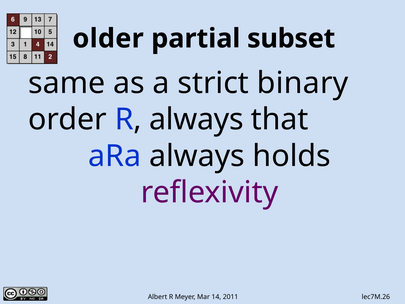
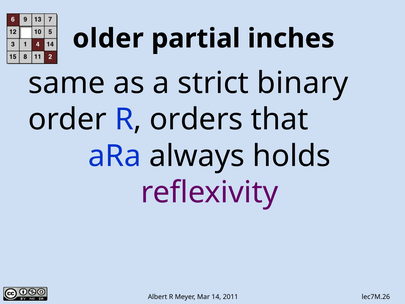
subset: subset -> inches (291, 39)
R always: always -> orders (196, 120)
